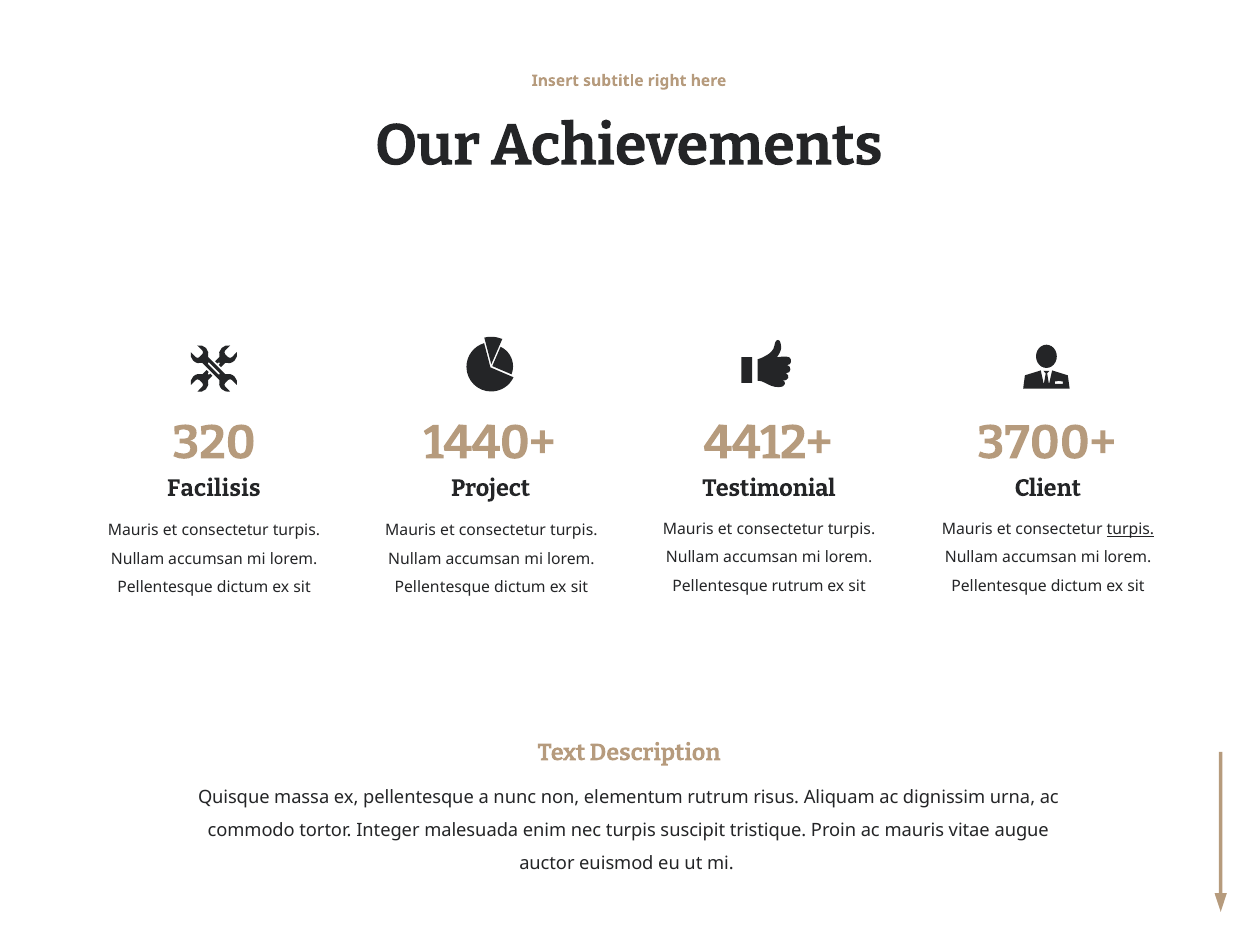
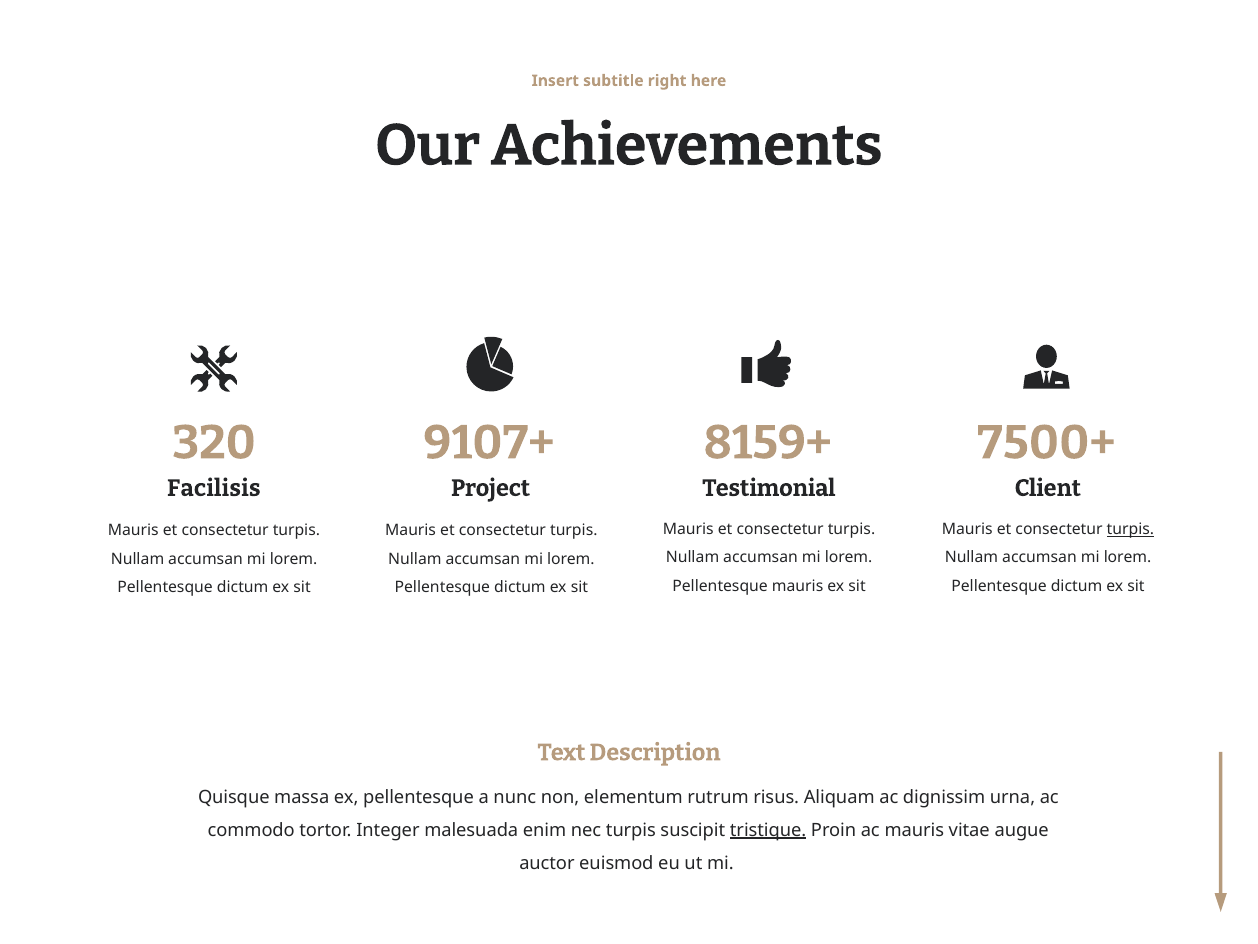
1440+: 1440+ -> 9107+ (489, 442)
4412+: 4412+ -> 8159+ (768, 442)
3700+: 3700+ -> 7500+ (1046, 442)
Pellentesque rutrum: rutrum -> mauris (798, 586)
tristique underline: none -> present (768, 830)
